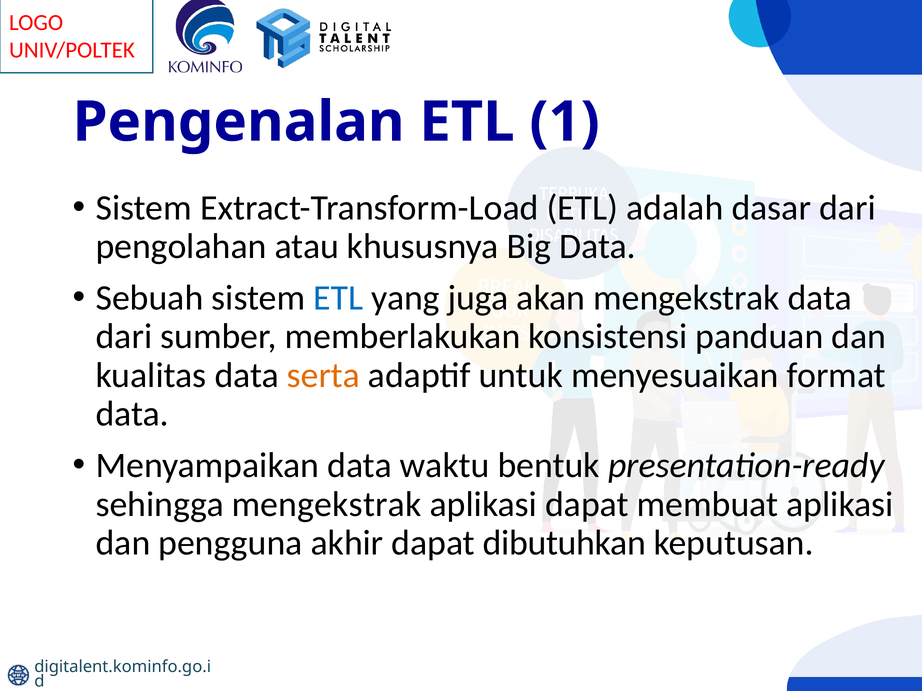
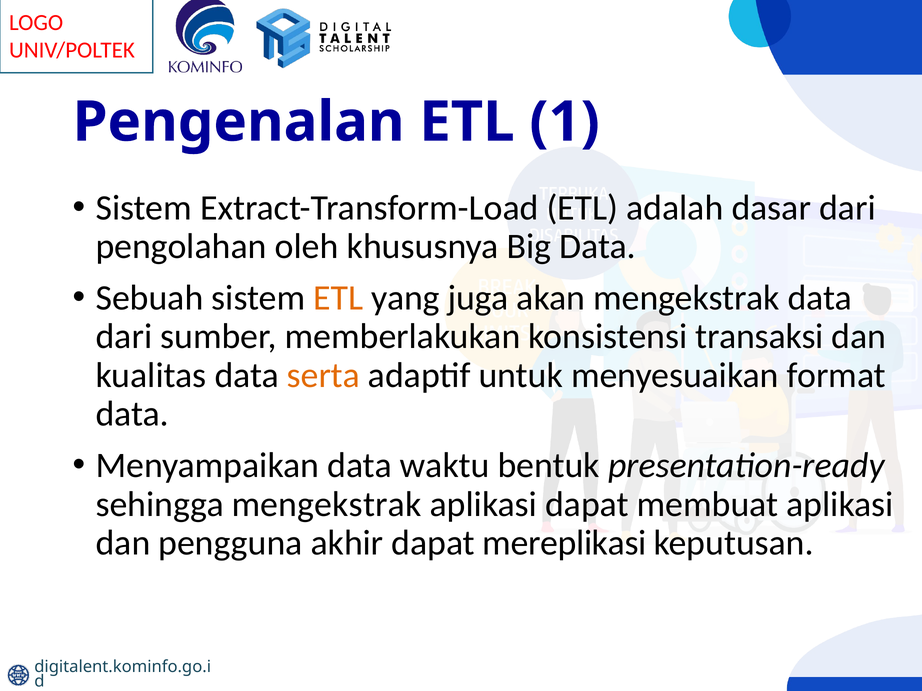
atau: atau -> oleh (307, 247)
ETL colour: blue -> orange (338, 298)
panduan: panduan -> transaksi (759, 337)
dibutuhkan: dibutuhkan -> mereplikasi (564, 543)
